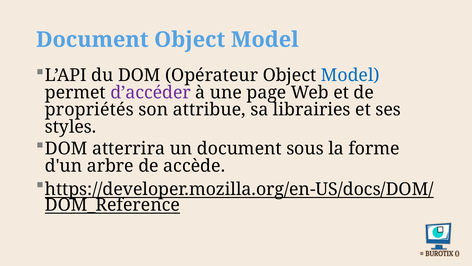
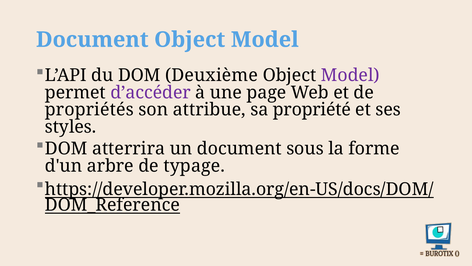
Opérateur: Opérateur -> Deuxième (212, 75)
Model colour: blue -> purple (350, 75)
librairies: librairies -> propriété (312, 110)
accède: accède -> typage (194, 166)
